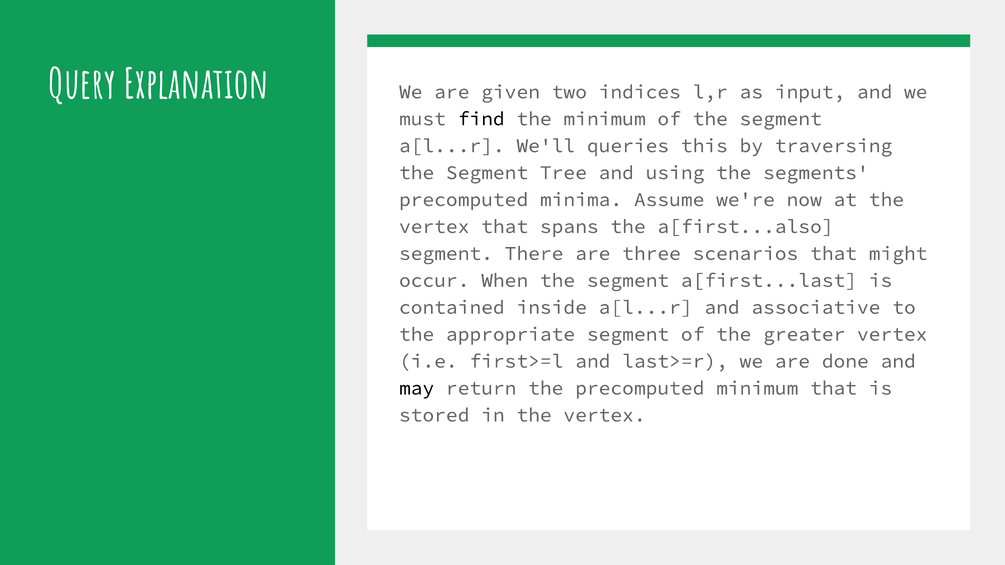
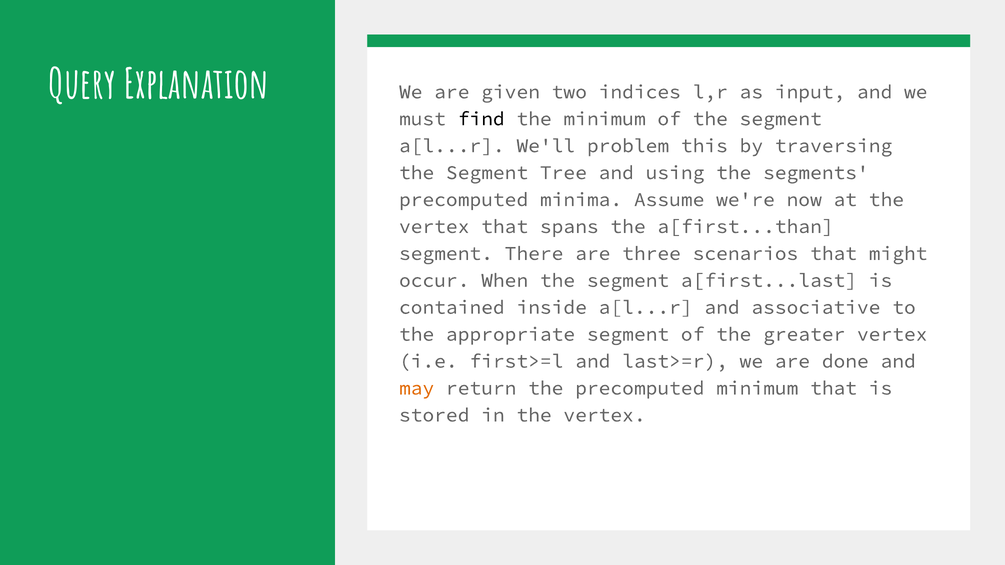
queries: queries -> problem (628, 146)
a[first...also: a[first...also -> a[first...than (745, 227)
may colour: black -> orange (417, 388)
